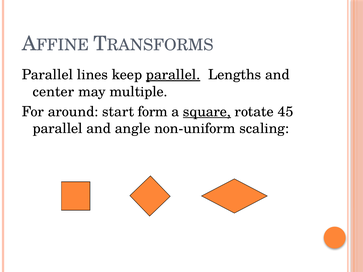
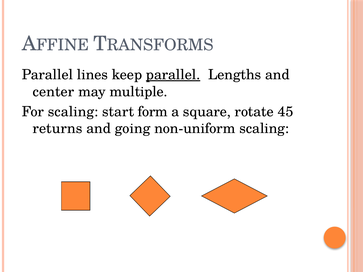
For around: around -> scaling (73, 112)
square underline: present -> none (207, 112)
parallel: parallel -> returns (57, 129)
angle: angle -> going (133, 129)
